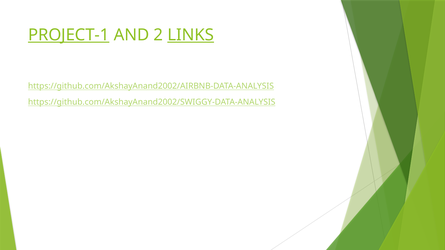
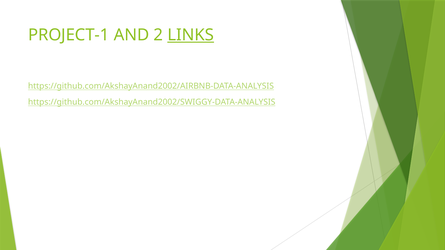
PROJECT-1 underline: present -> none (69, 35)
